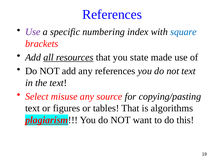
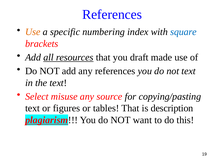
Use colour: purple -> orange (33, 32)
state: state -> draft (139, 57)
algorithms: algorithms -> description (172, 108)
